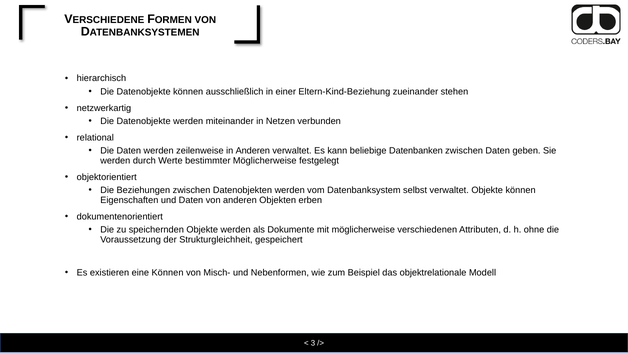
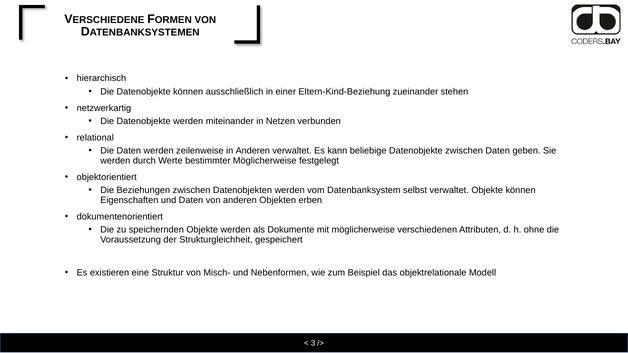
beliebige Datenbanken: Datenbanken -> Datenobjekte (416, 151)
eine Können: Können -> Struktur (168, 273)
